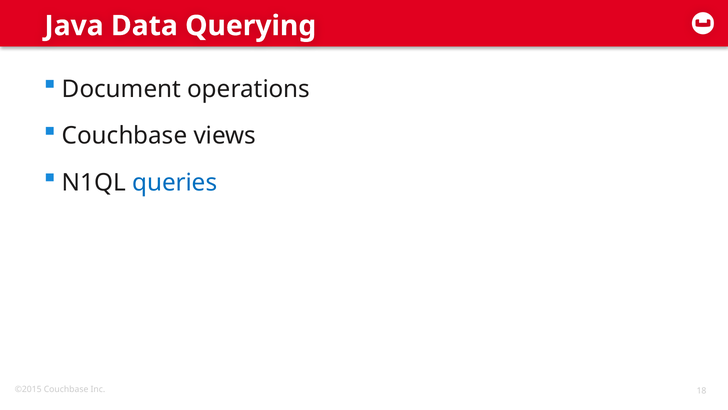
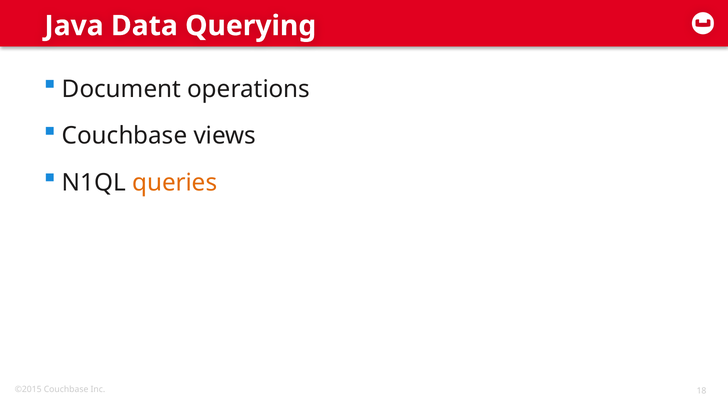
queries colour: blue -> orange (175, 183)
